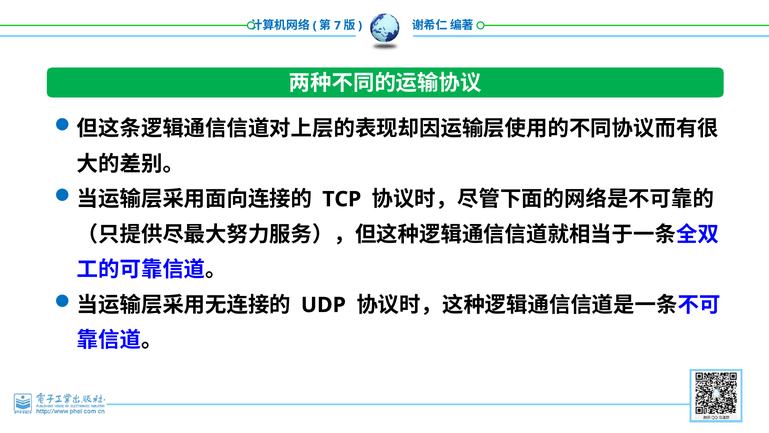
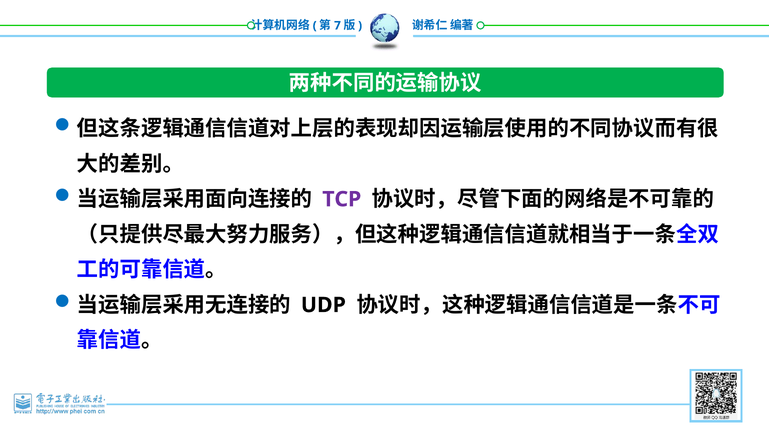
TCP colour: black -> purple (342, 199)
